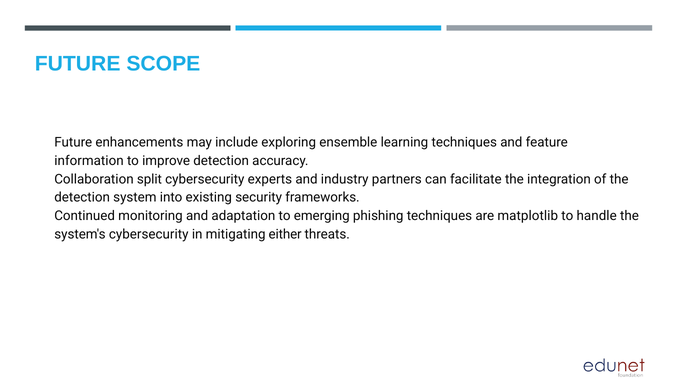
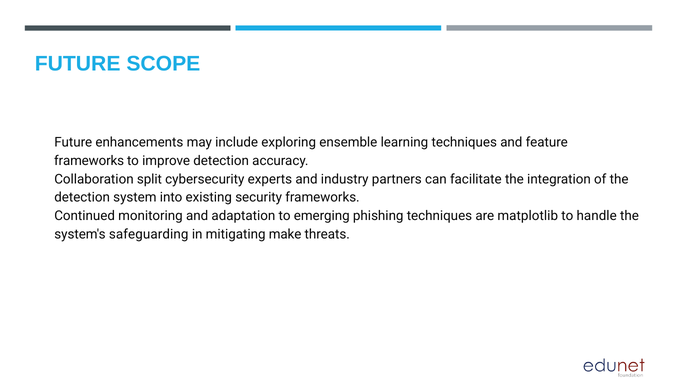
information: information -> frameworks (89, 161)
system's cybersecurity: cybersecurity -> safeguarding (149, 234)
either: either -> make (285, 234)
